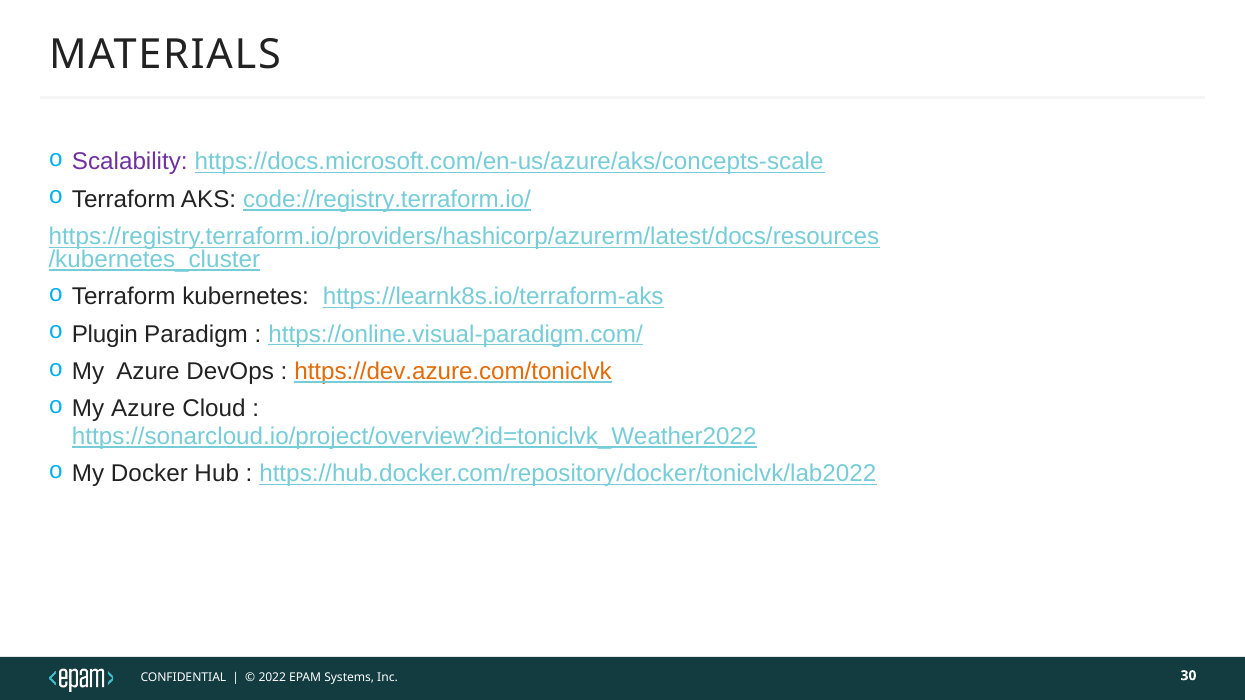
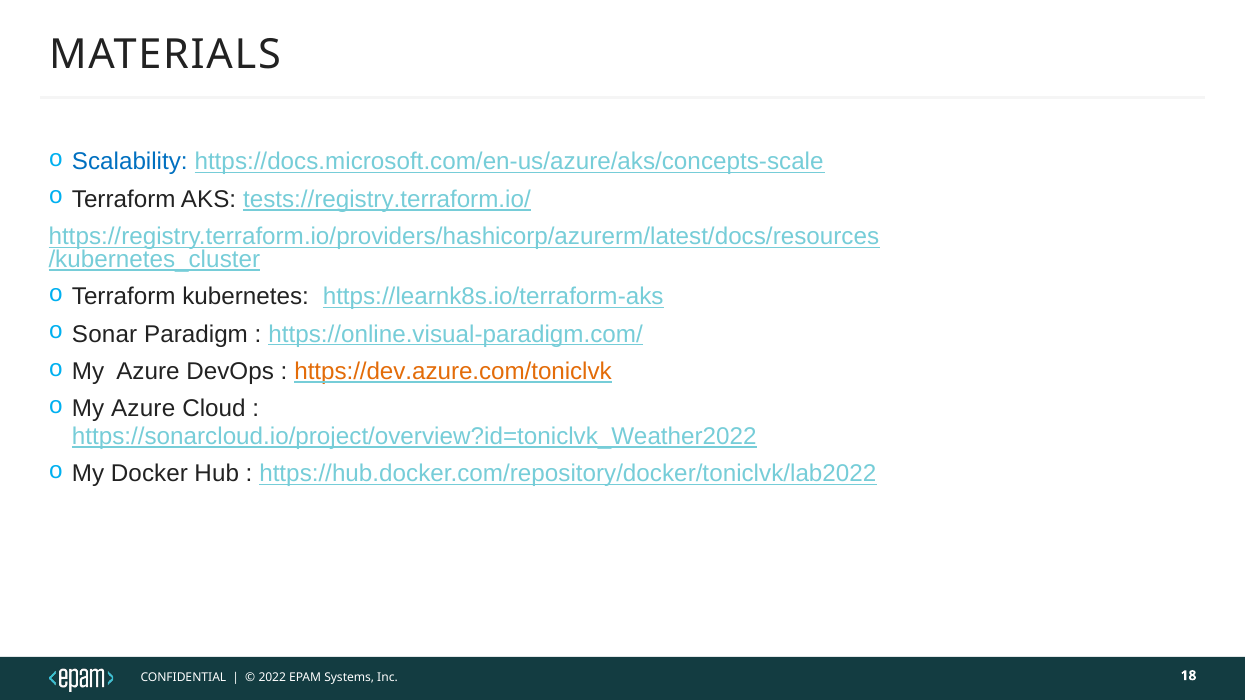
Scalability colour: purple -> blue (130, 162)
code://registry.terraform.io/: code://registry.terraform.io/ -> tests://registry.terraform.io/ (387, 199)
Plugin: Plugin -> Sonar (105, 334)
30: 30 -> 18 (1188, 676)
